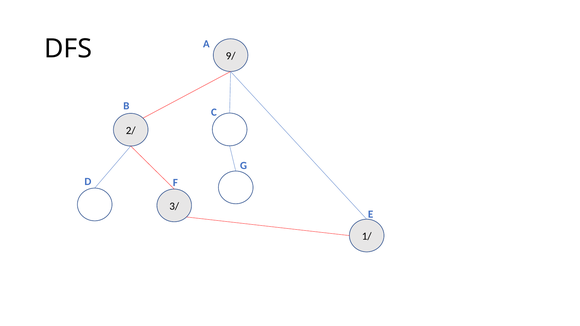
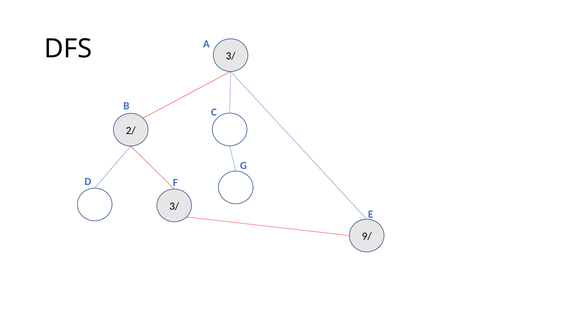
DFS 9/: 9/ -> 3/ (231, 56)
1/: 1/ -> 9/ (367, 236)
